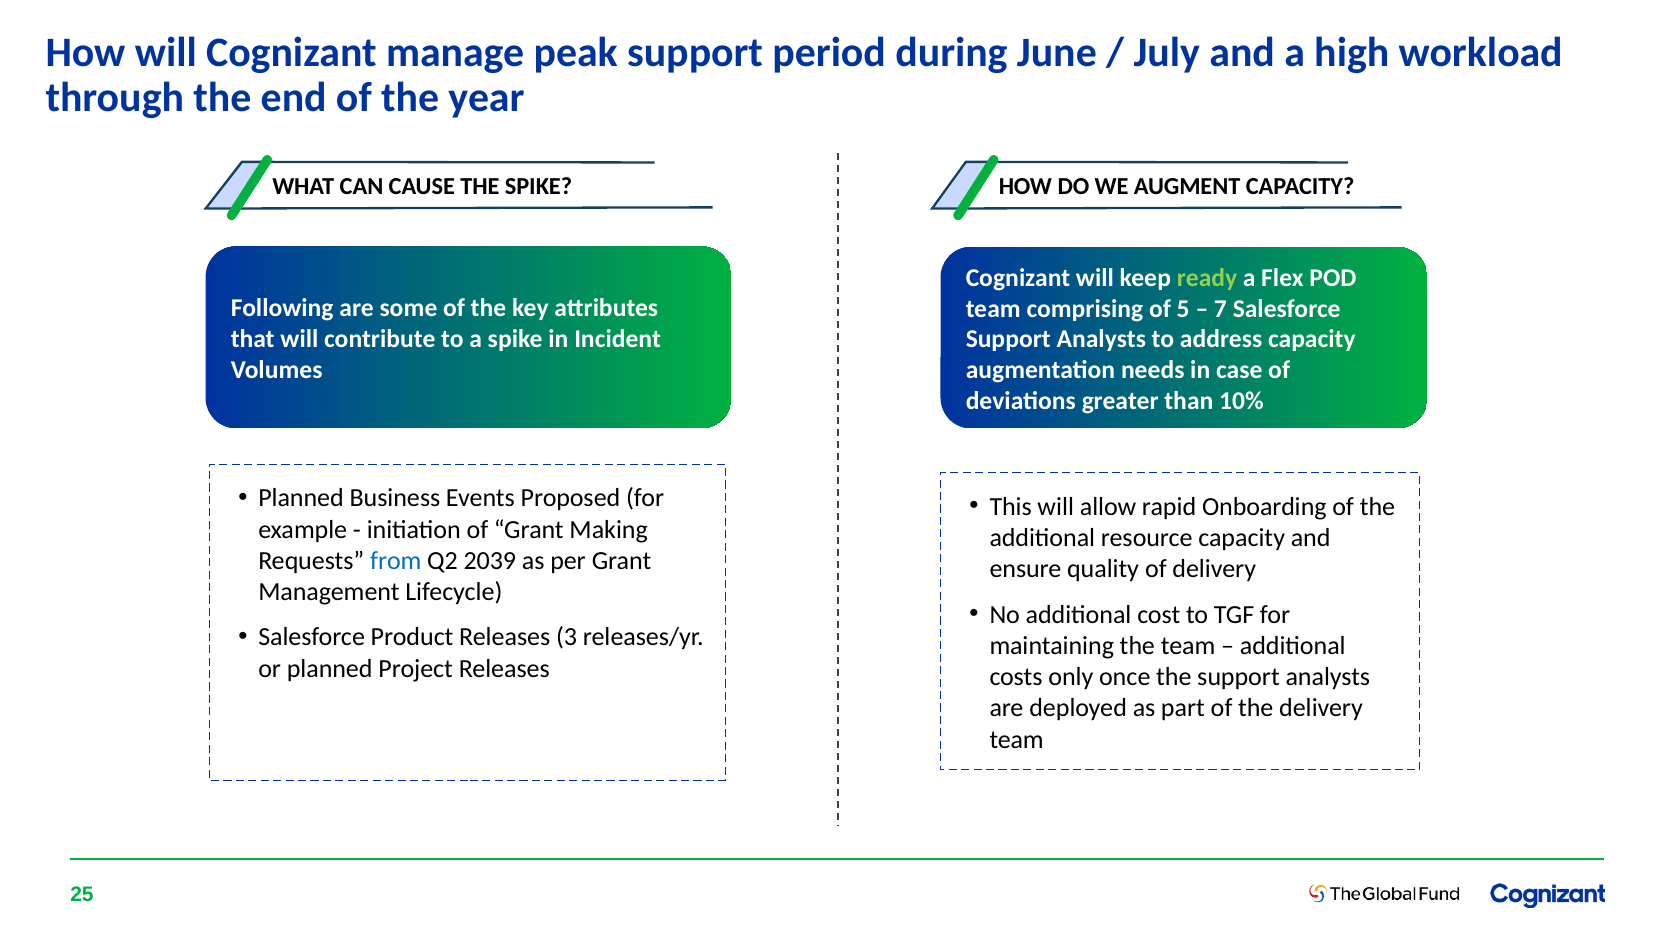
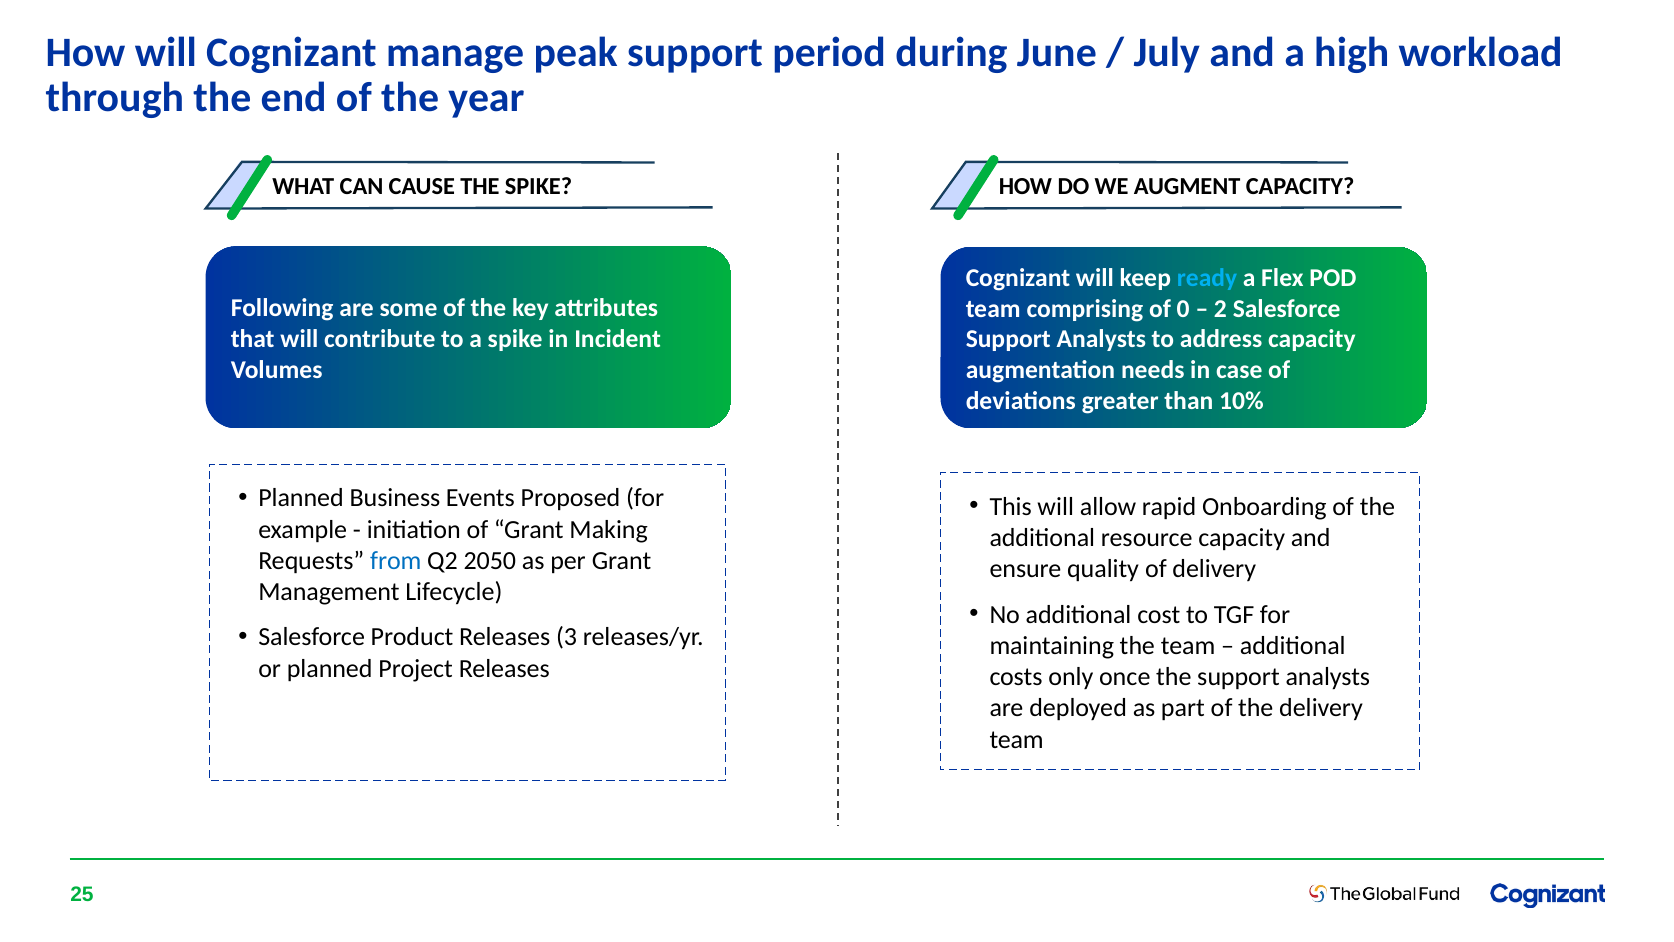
ready colour: light green -> light blue (1207, 278)
5: 5 -> 0 (1183, 309)
7: 7 -> 2 (1220, 309)
2039: 2039 -> 2050 (490, 561)
